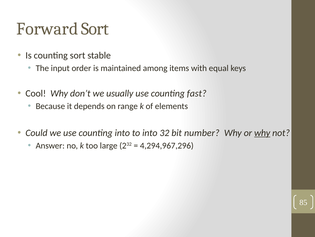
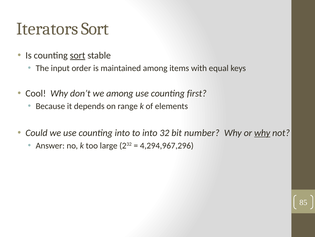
Forward: Forward -> Iterators (47, 29)
sort underline: none -> present (78, 55)
we usually: usually -> among (120, 93)
fast: fast -> first (197, 93)
